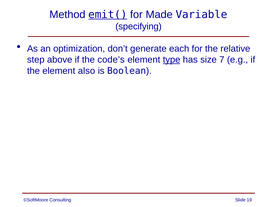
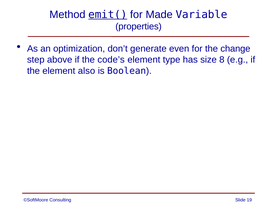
specifying: specifying -> properties (139, 27)
each: each -> even (179, 49)
relative: relative -> change (235, 49)
type underline: present -> none (172, 60)
7: 7 -> 8 (222, 60)
